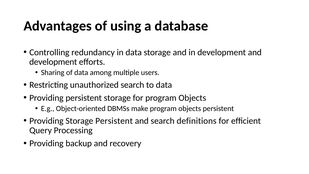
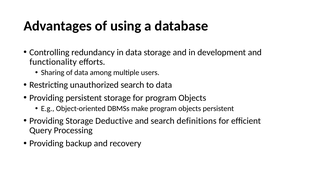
development: development -> functionality (53, 62)
Storage Persistent: Persistent -> Deductive (114, 121)
